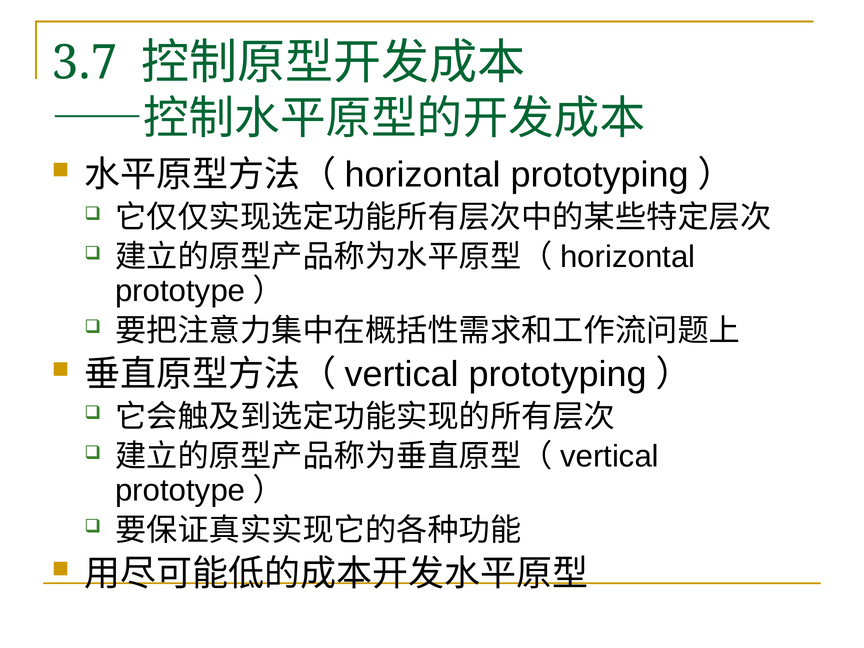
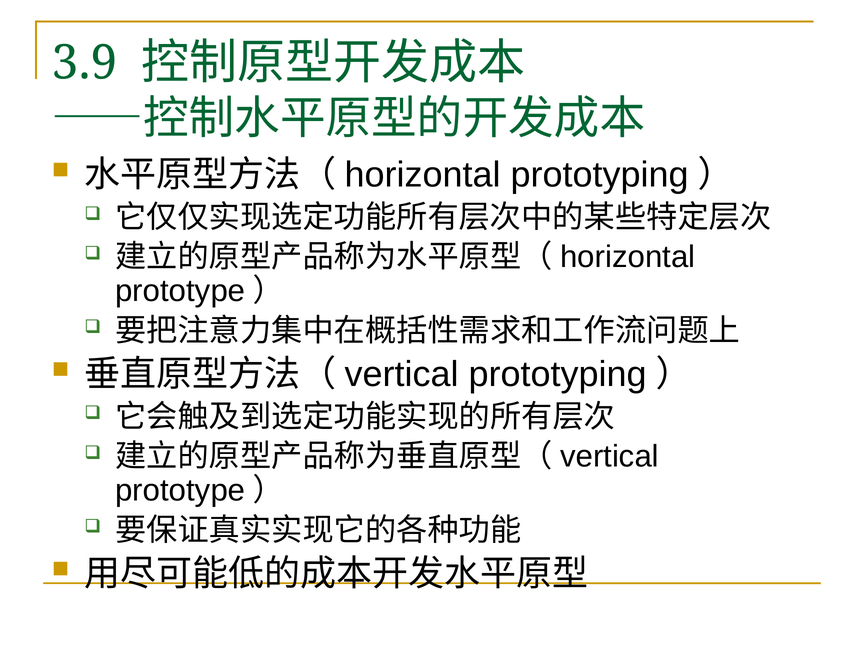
3.7: 3.7 -> 3.9 (85, 63)
